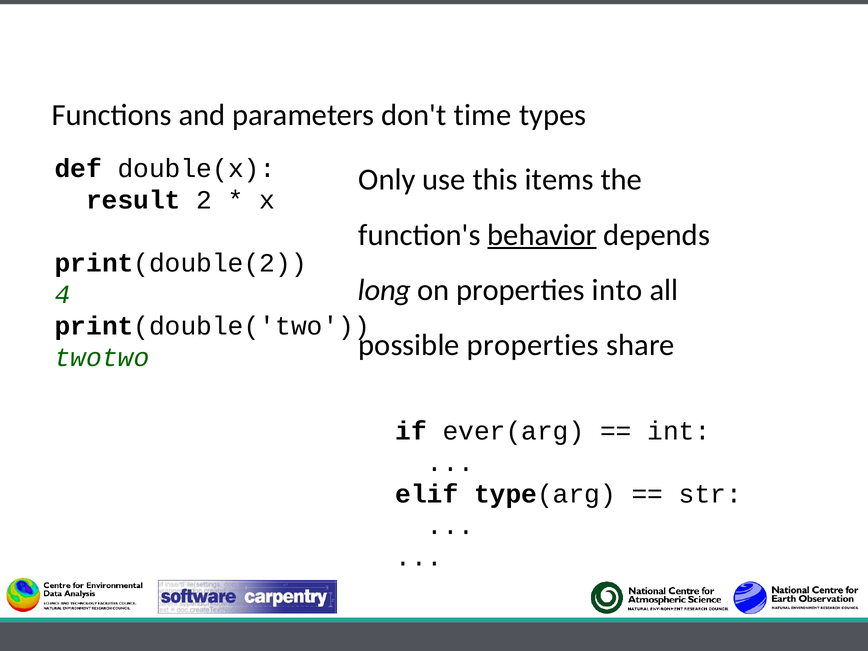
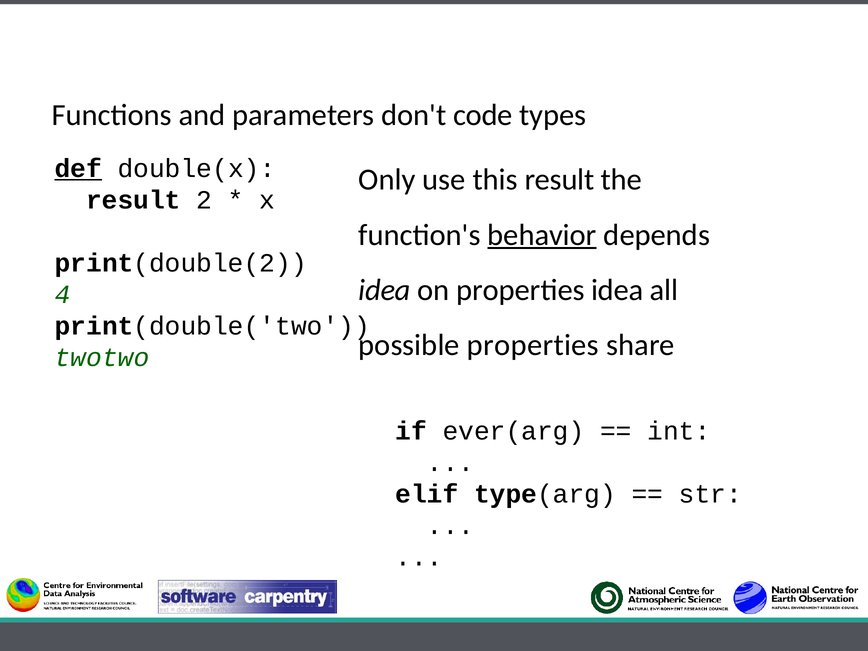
time: time -> code (483, 115)
def underline: none -> present (78, 168)
this items: items -> result (559, 180)
long: long -> idea (385, 290)
properties into: into -> idea (617, 290)
